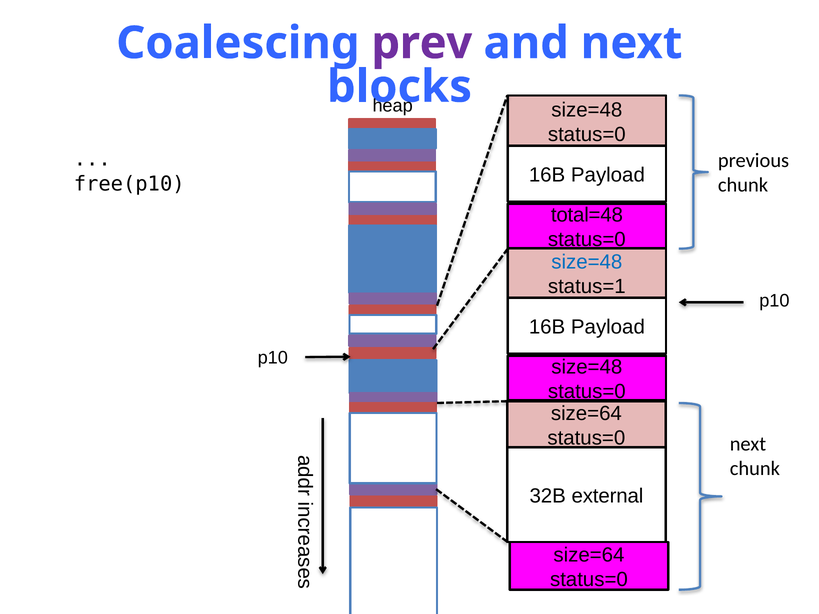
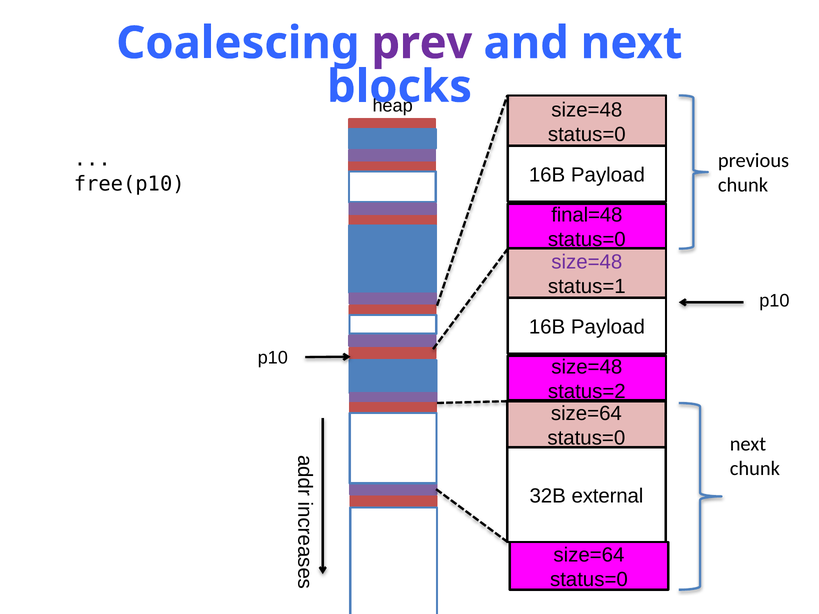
total=48: total=48 -> final=48 (587, 215)
size=48 colour: blue -> purple (587, 262)
status=0: status=0 -> status=2 (587, 392)
